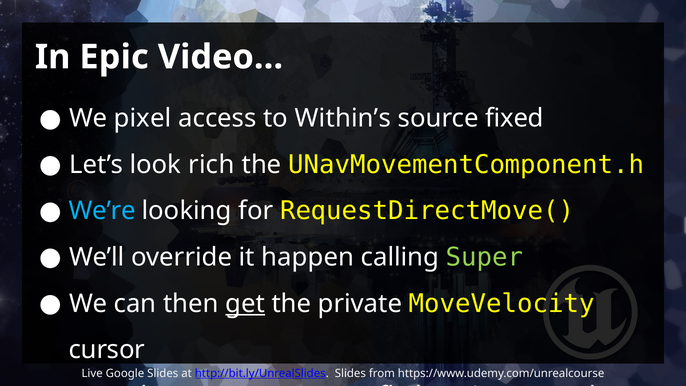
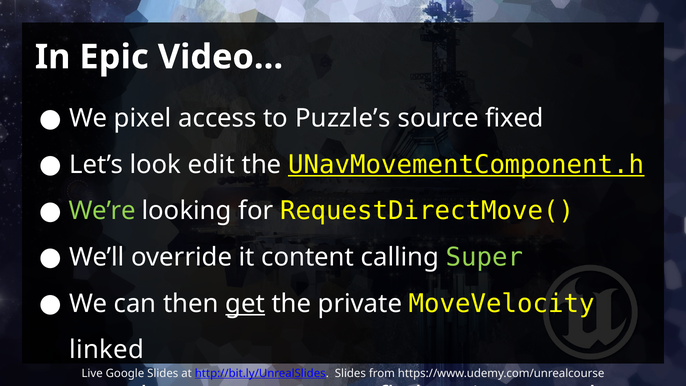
Within’s: Within’s -> Puzzle’s (343, 118)
rich: rich -> edit (211, 165)
UNavMovementComponent.h underline: none -> present (466, 165)
We’re colour: light blue -> light green (102, 211)
happen: happen -> content (308, 257)
cursor: cursor -> linked (107, 350)
